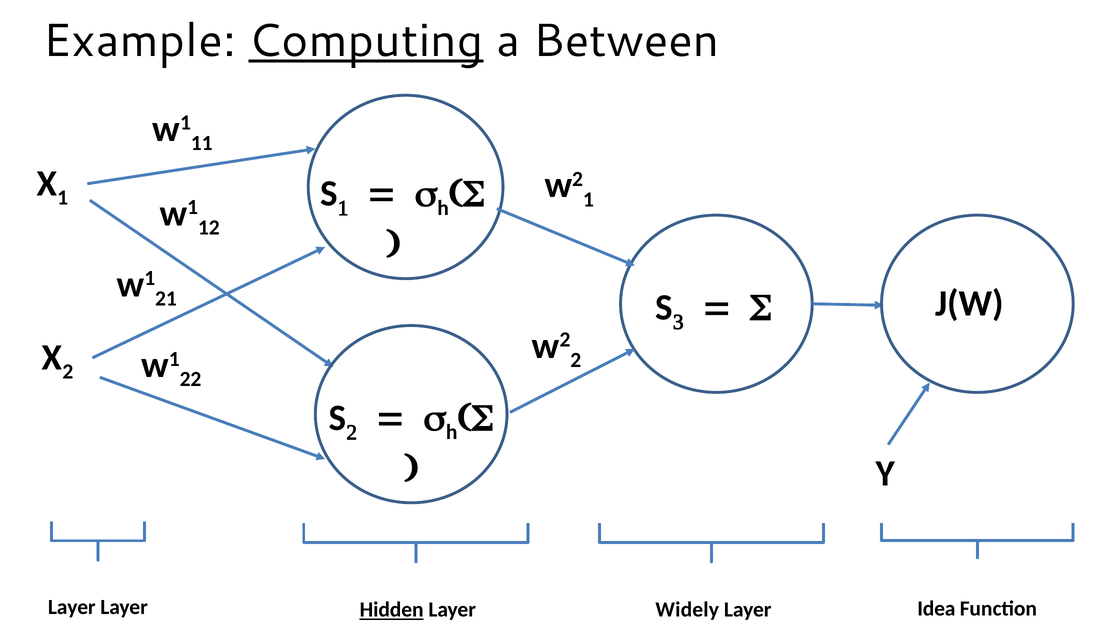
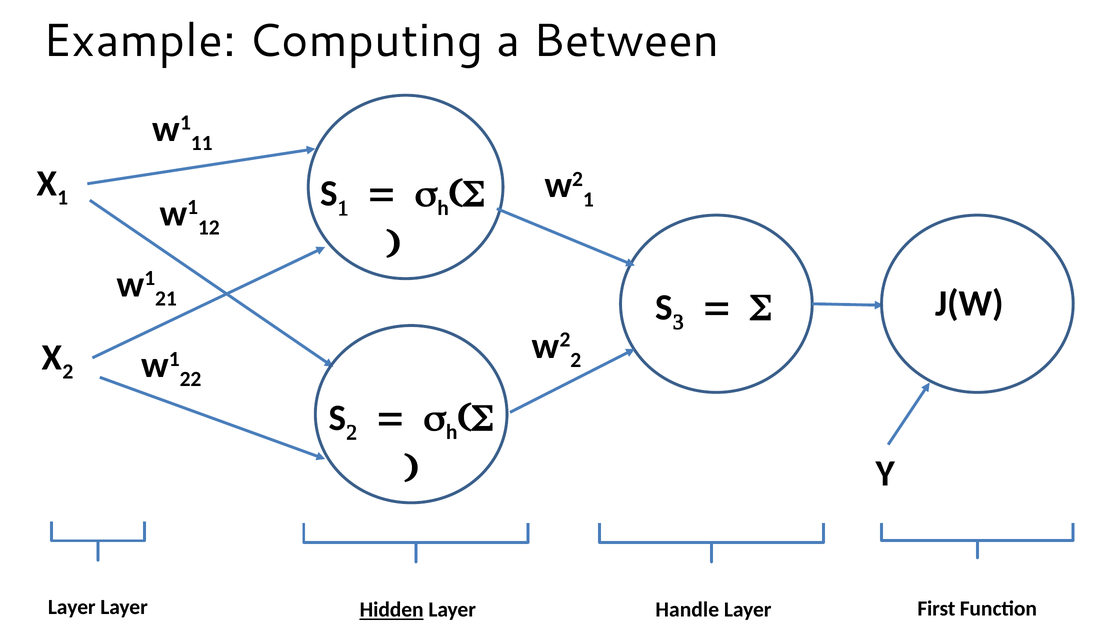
Computing underline: present -> none (366, 41)
Idea: Idea -> First (936, 608)
Widely: Widely -> Handle (687, 609)
